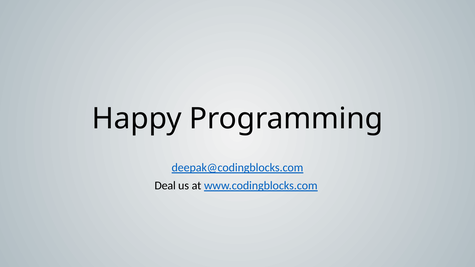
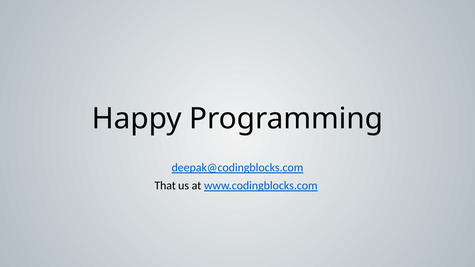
Deal: Deal -> That (165, 186)
